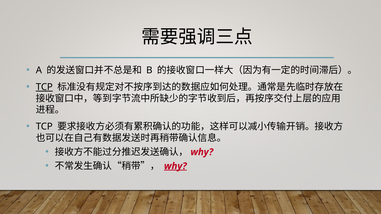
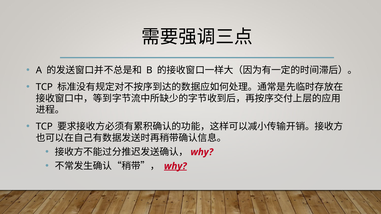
TCP underline: present -> none (44, 87)
